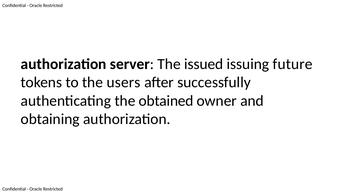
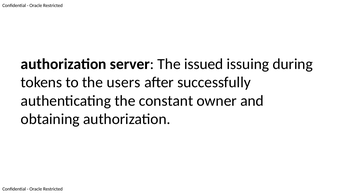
future: future -> during (293, 64)
obtained: obtained -> constant (166, 101)
